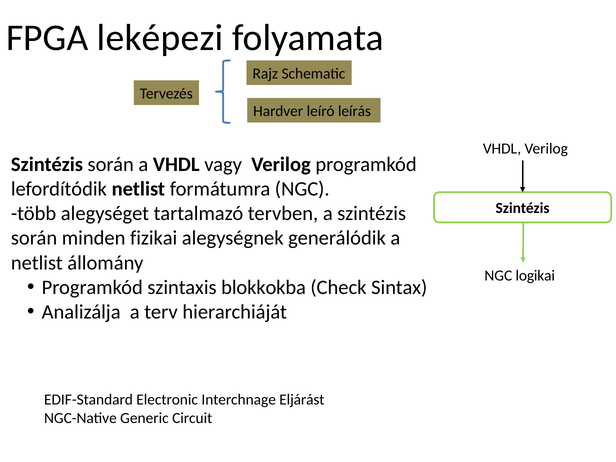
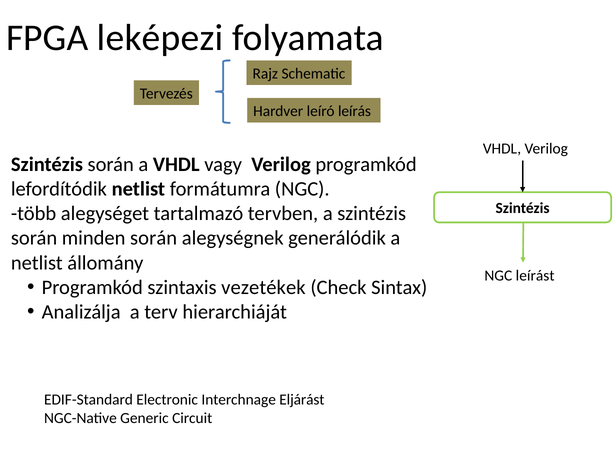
minden fizikai: fizikai -> során (154, 238)
logikai: logikai -> leírást (535, 276)
blokkokba: blokkokba -> vezetékek (263, 287)
